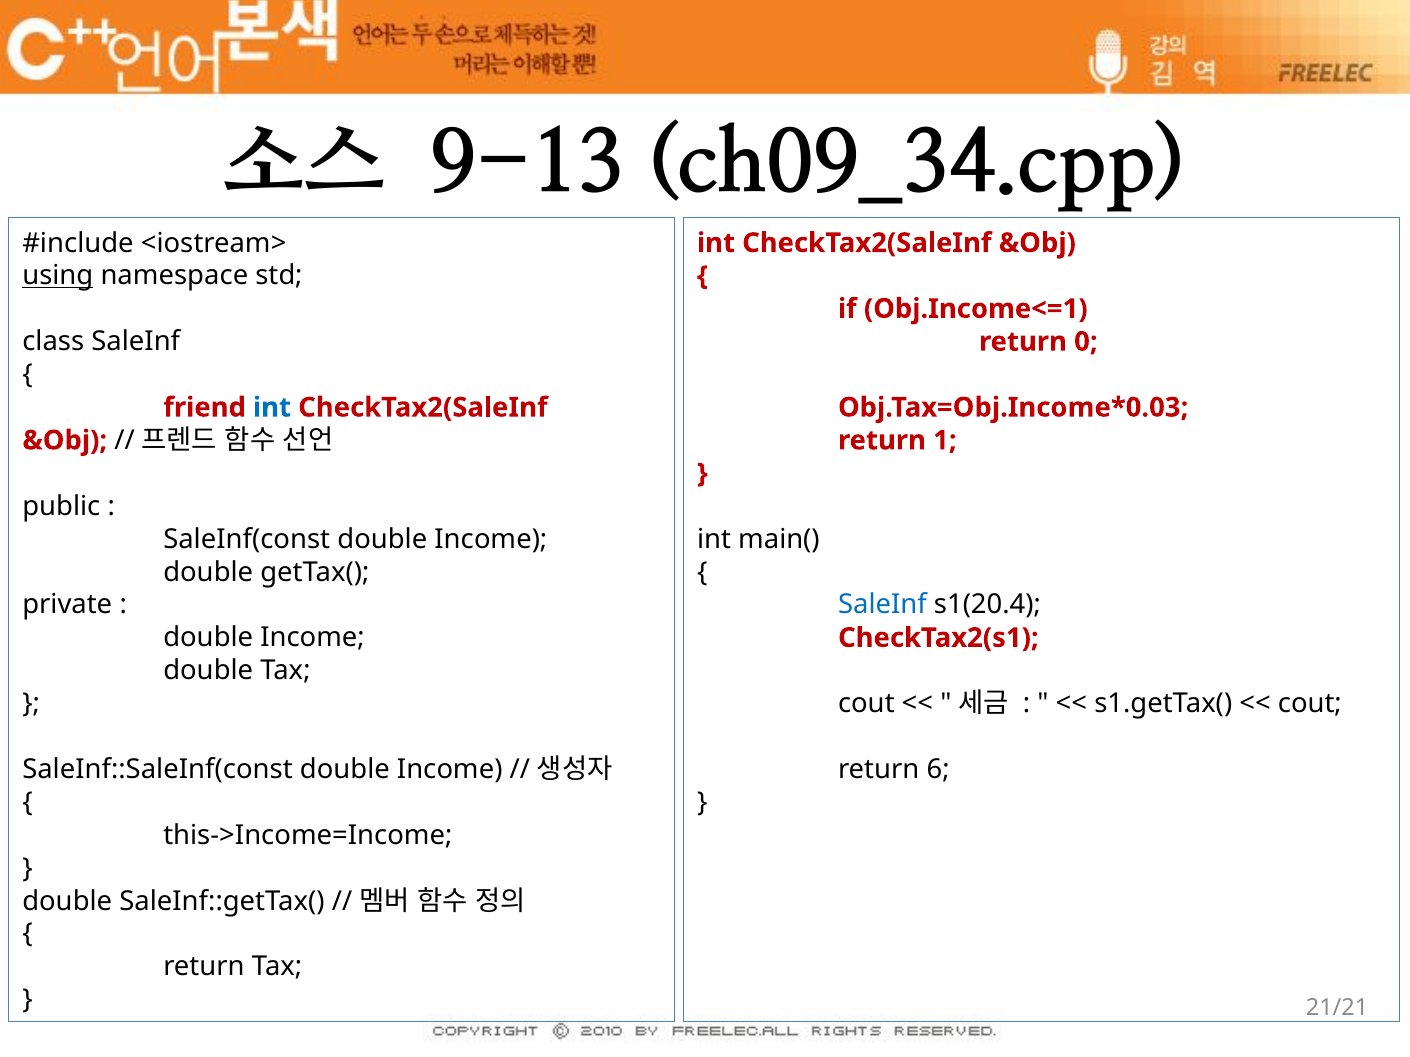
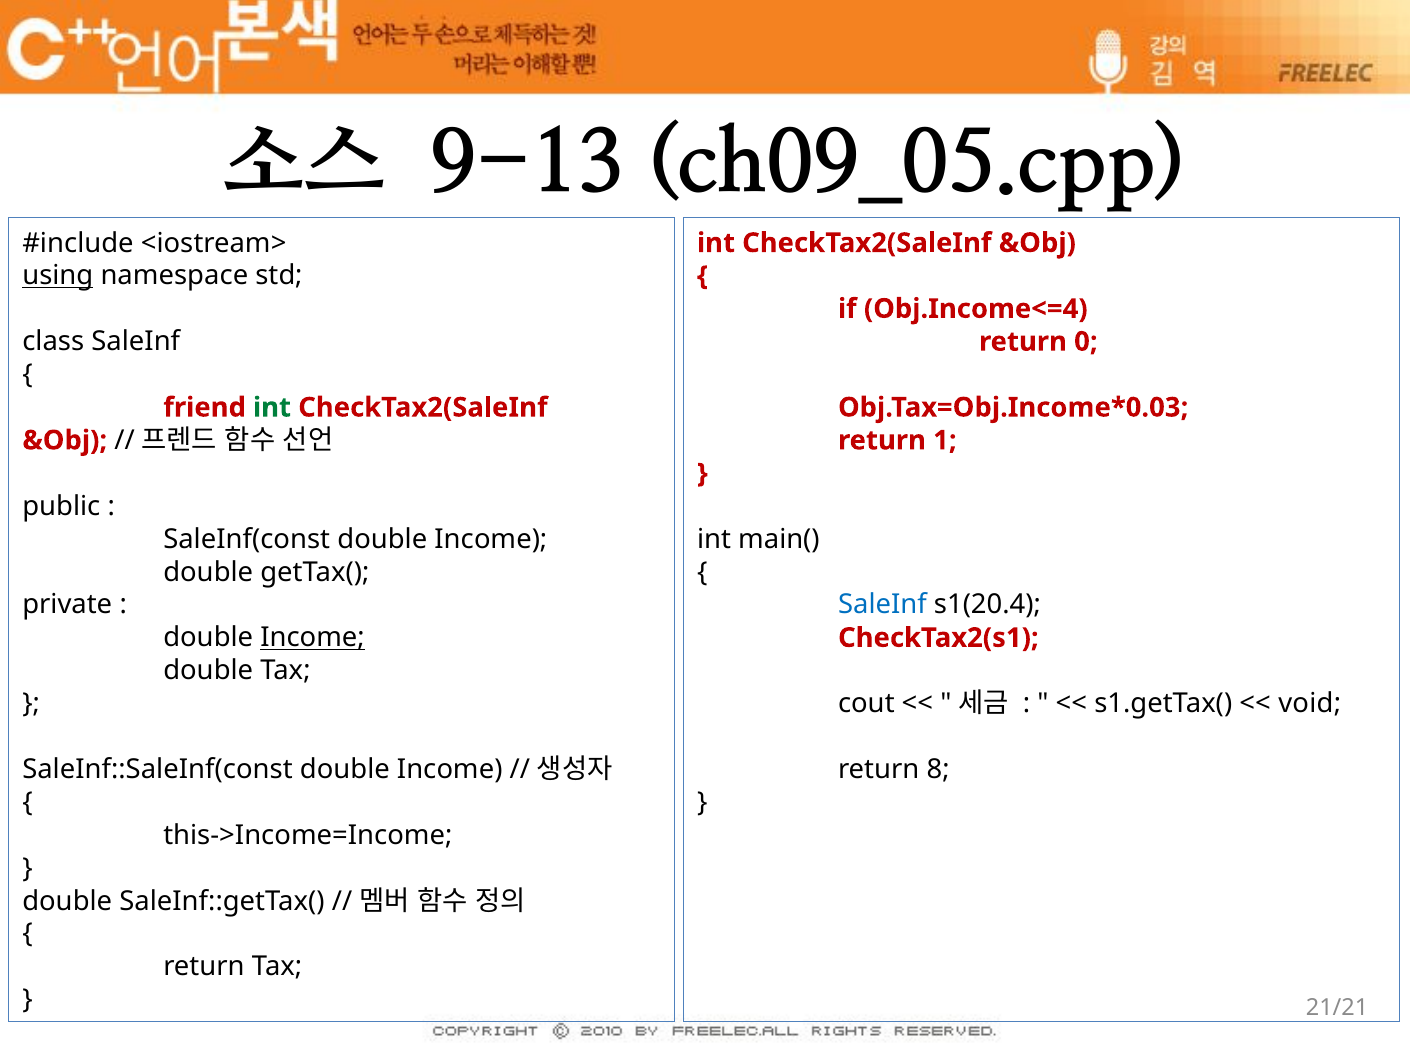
ch09_34.cpp: ch09_34.cpp -> ch09_05.cpp (917, 163)
Obj.Income<=1: Obj.Income<=1 -> Obj.Income<=4 (976, 309)
int colour: blue -> green (272, 408)
Income underline: none -> present (313, 638)
cout: cout -> void (1310, 704)
6: 6 -> 8 (938, 770)
